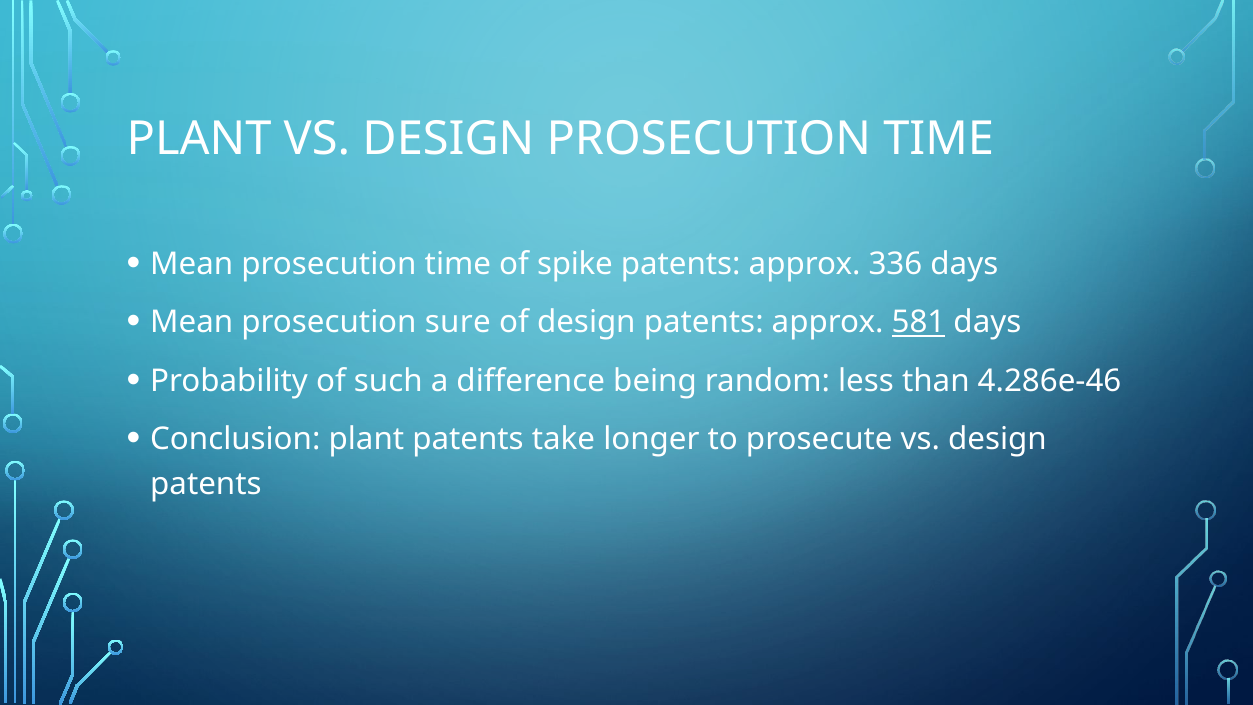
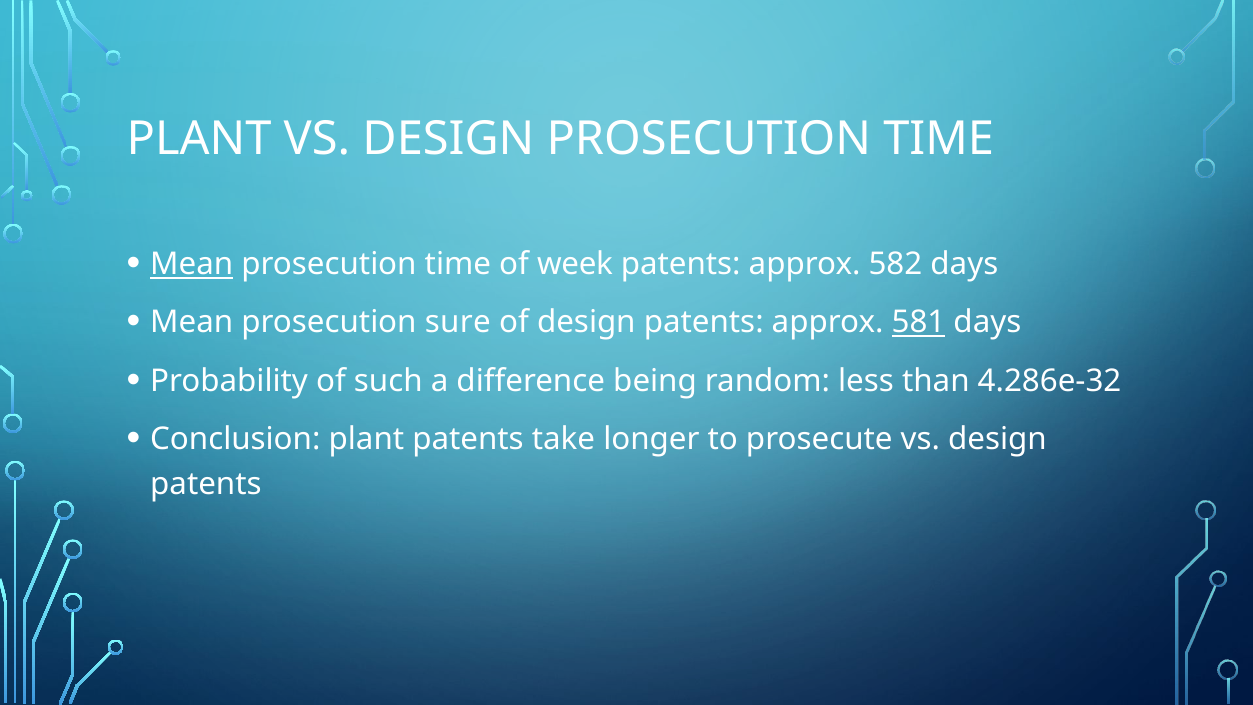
Mean underline: none -> present (192, 264)
spike: spike -> week (575, 264)
336: 336 -> 582 (895, 264)
4.286e-46: 4.286e-46 -> 4.286e-32 (1050, 381)
